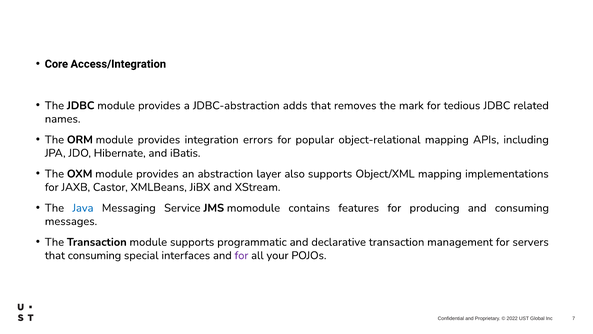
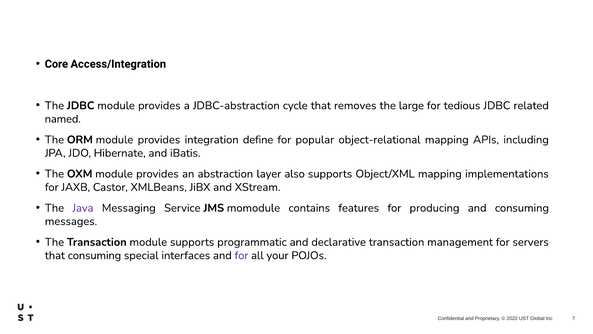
adds: adds -> cycle (295, 105)
mark: mark -> large (411, 105)
names: names -> named (63, 119)
errors: errors -> define (258, 140)
Java colour: blue -> purple (83, 208)
